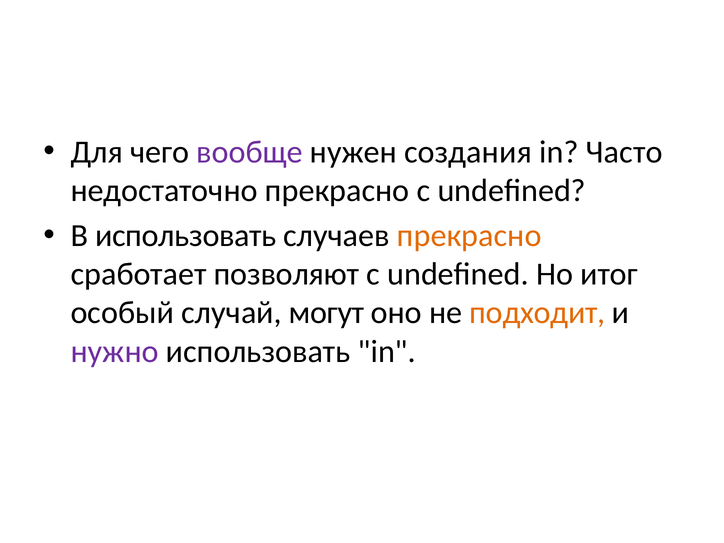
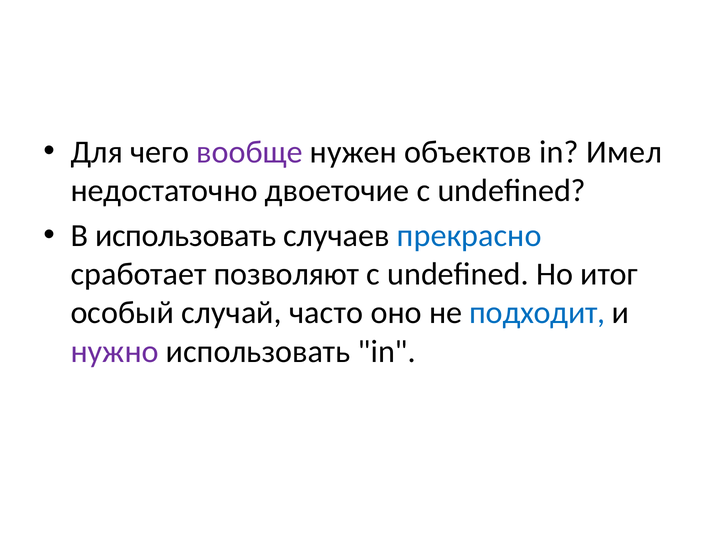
создания: создания -> объектов (468, 152)
Часто: Часто -> Имел (624, 152)
недостаточно прекрасно: прекрасно -> двоеточие (337, 191)
прекрасно colour: orange -> blue (469, 236)
могут: могут -> часто (326, 313)
подходит colour: orange -> blue (537, 313)
